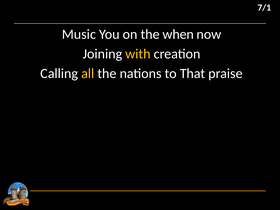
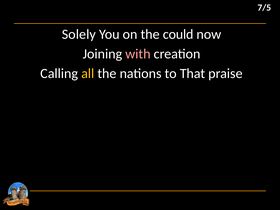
7/1: 7/1 -> 7/5 (264, 8)
Music: Music -> Solely (79, 34)
when: when -> could (178, 34)
with colour: yellow -> pink (138, 54)
